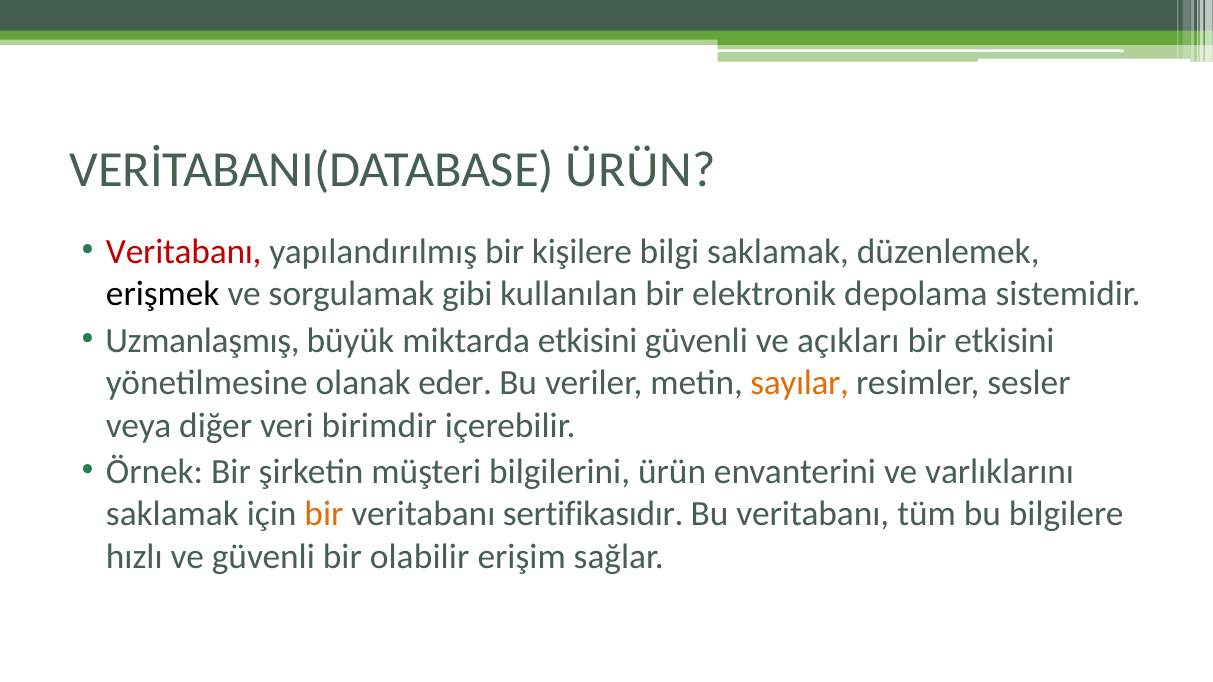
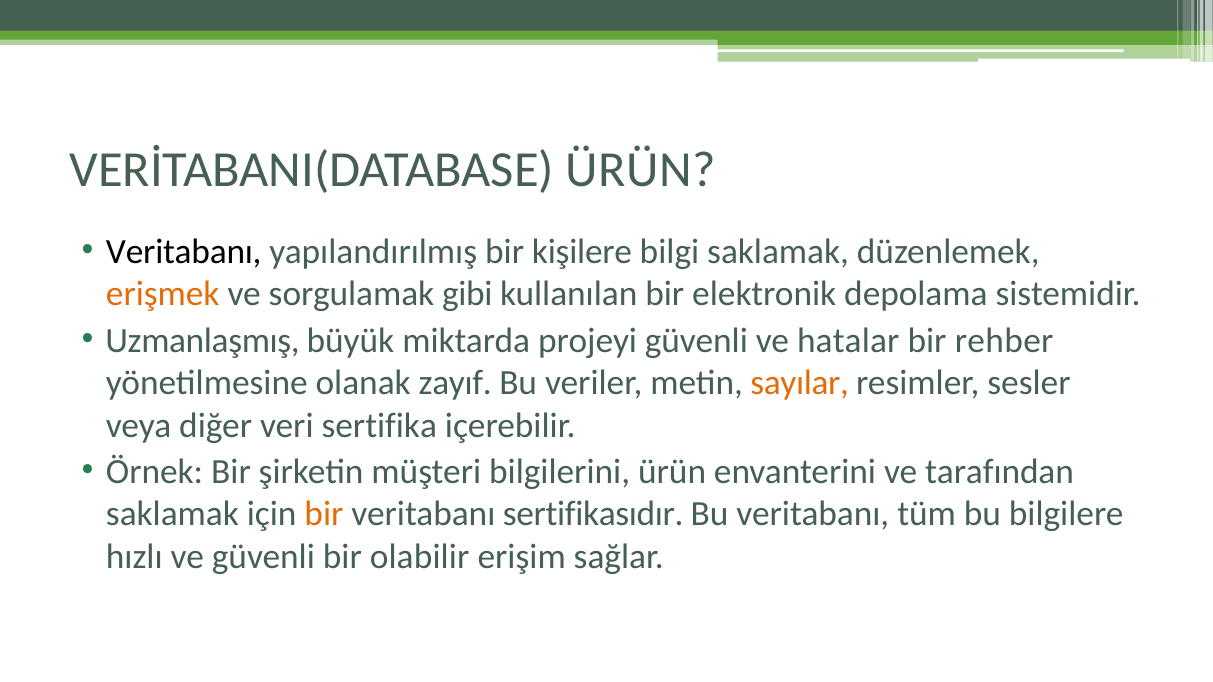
Veritabanı colour: red -> black (184, 252)
erişmek colour: black -> orange (163, 294)
miktarda etkisini: etkisini -> projeyi (588, 341)
açıkları: açıkları -> hatalar (848, 341)
bir etkisini: etkisini -> rehber (1004, 341)
eder: eder -> zayıf (455, 383)
birimdir: birimdir -> sertifika (379, 426)
varlıklarını: varlıklarını -> tarafından (1000, 472)
